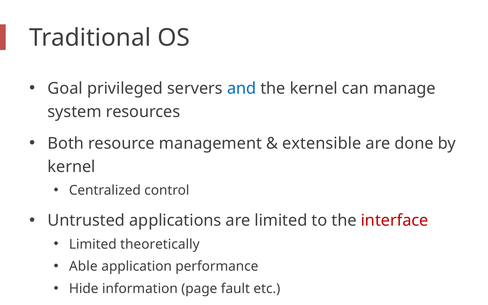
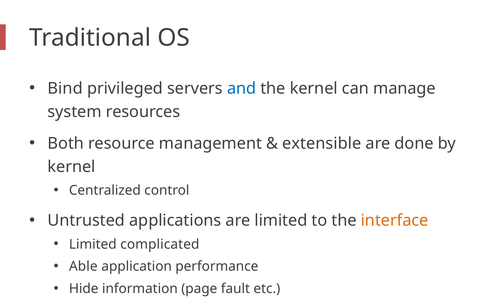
Goal: Goal -> Bind (65, 88)
interface colour: red -> orange (395, 221)
theoretically: theoretically -> complicated (160, 244)
